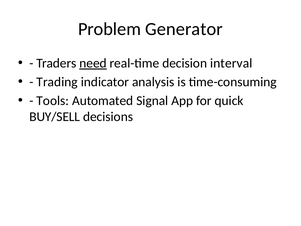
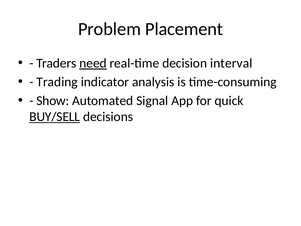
Generator: Generator -> Placement (184, 29)
Tools: Tools -> Show (53, 101)
BUY/SELL underline: none -> present (55, 117)
